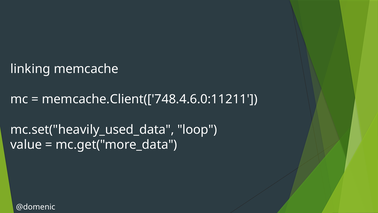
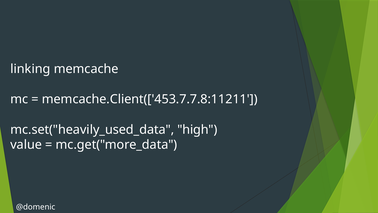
memcache.Client(['748.4.6.0:11211: memcache.Client(['748.4.6.0:11211 -> memcache.Client(['453.7.7.8:11211 (150, 99)
loop: loop -> high (197, 129)
